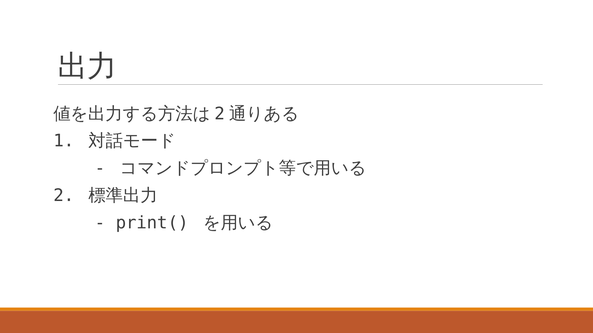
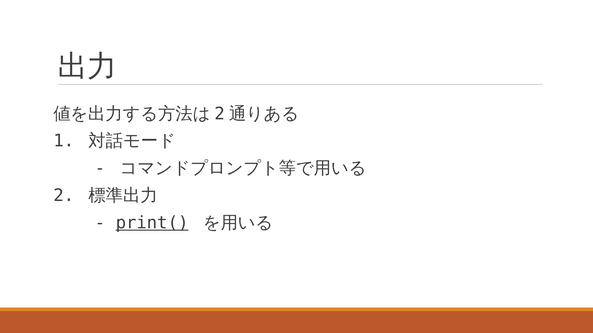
print( underline: none -> present (152, 223)
